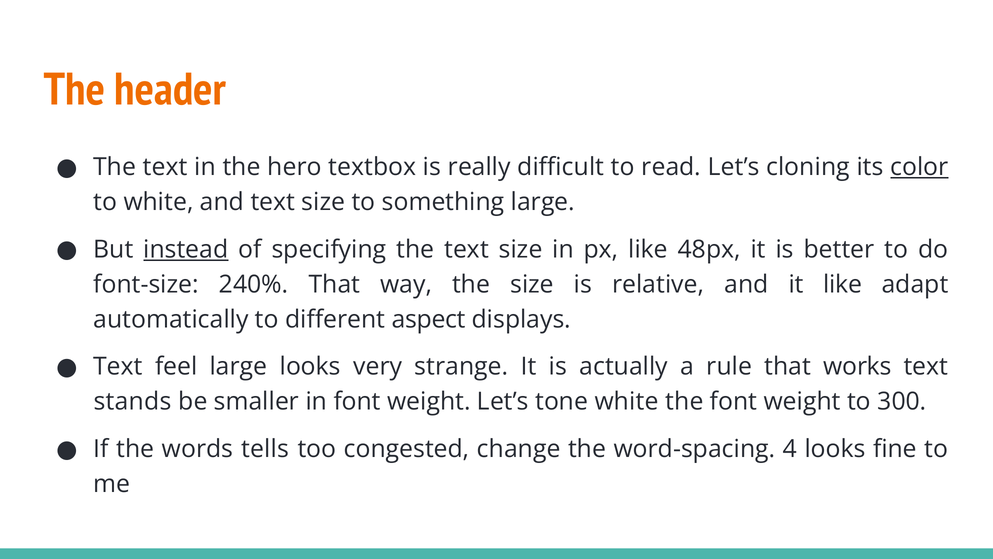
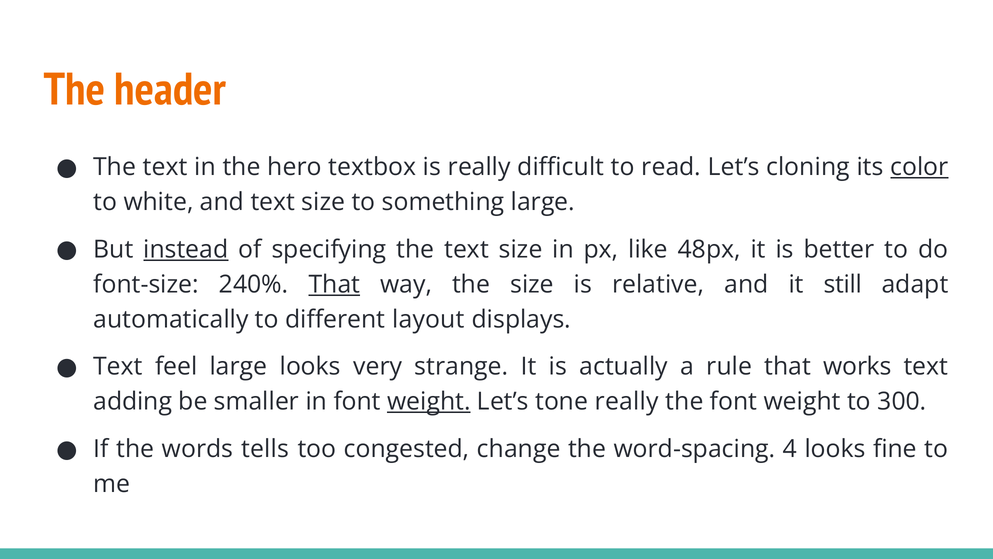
That underline: none -> present (334, 284)
it like: like -> still (843, 284)
aspect: aspect -> layout (428, 319)
stands: stands -> adding (133, 401)
weight underline: none -> present (429, 401)
tone white: white -> really (627, 401)
